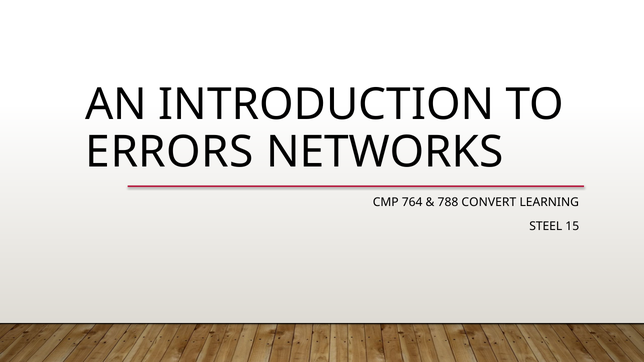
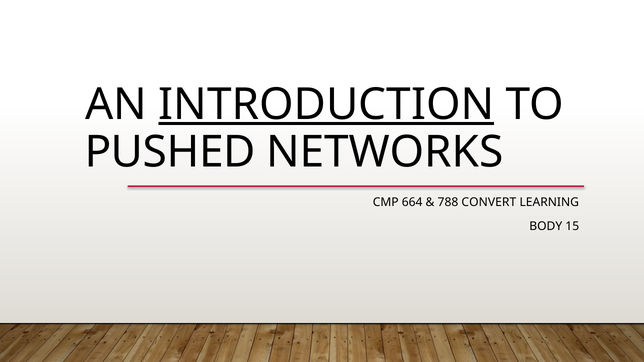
INTRODUCTION underline: none -> present (326, 105)
ERRORS: ERRORS -> PUSHED (170, 152)
764: 764 -> 664 (412, 202)
STEEL: STEEL -> BODY (546, 226)
